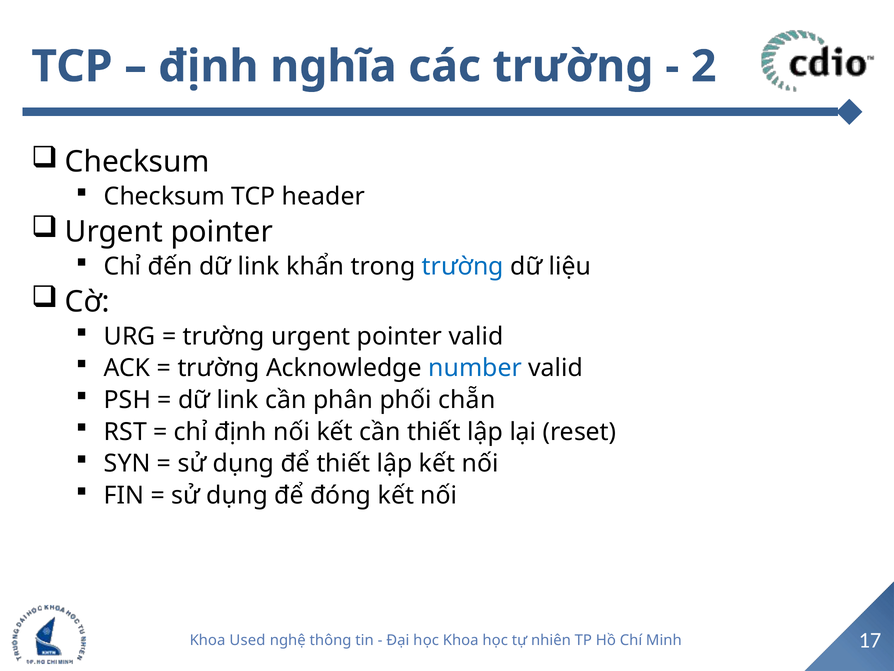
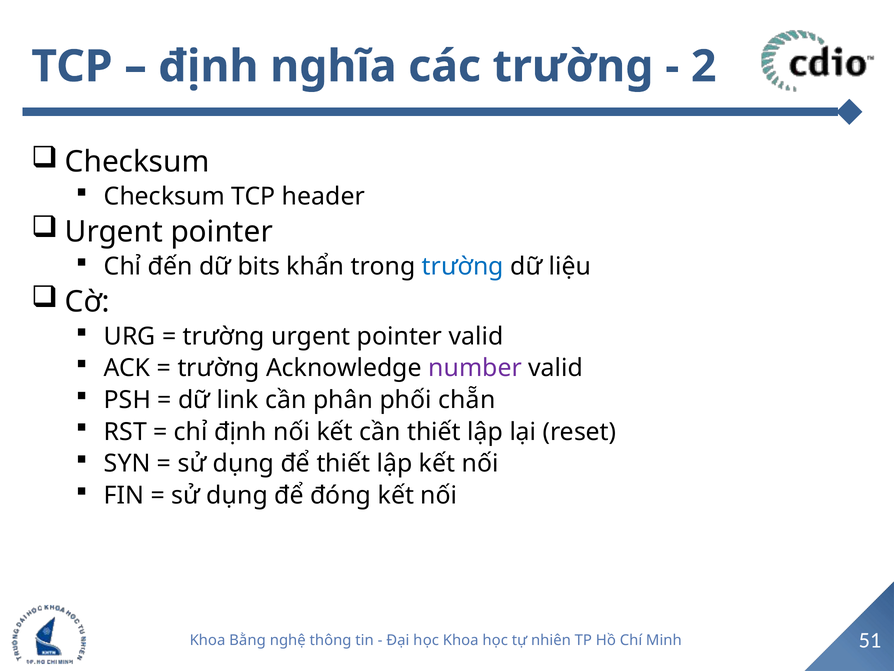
đến dữ link: link -> bits (259, 266)
number colour: blue -> purple (475, 368)
Used: Used -> Bằng (248, 640)
17: 17 -> 51 (870, 640)
